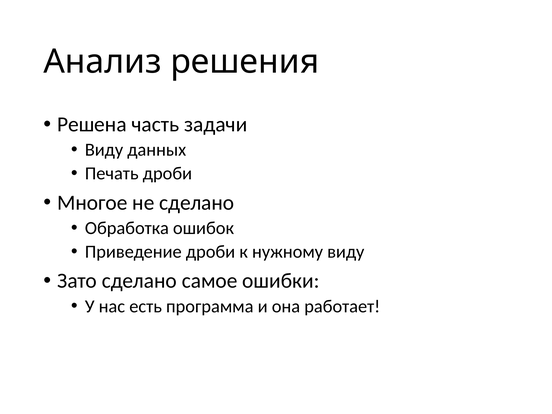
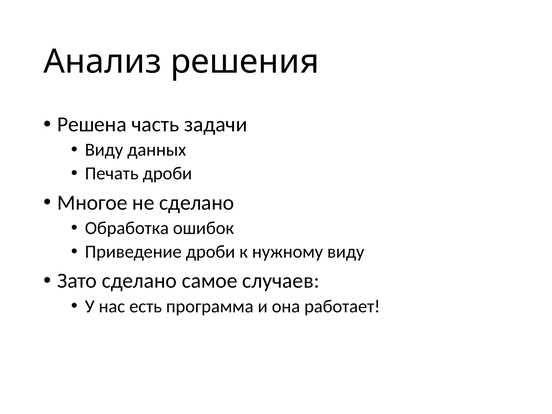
ошибки: ошибки -> случаев (281, 281)
